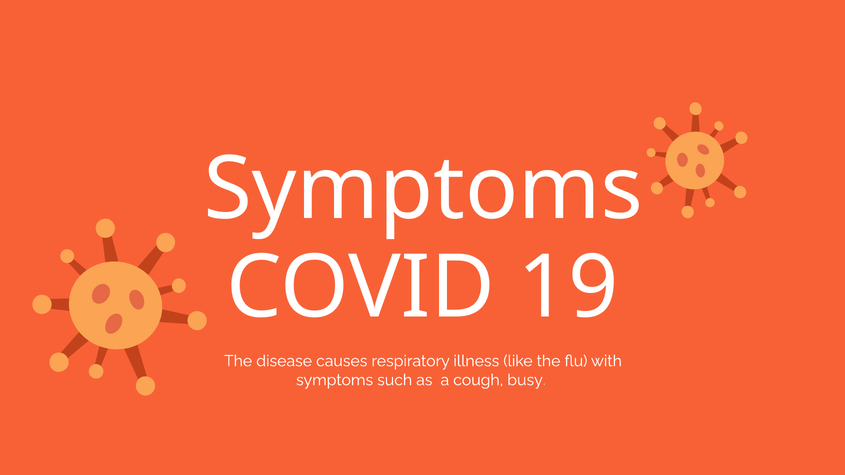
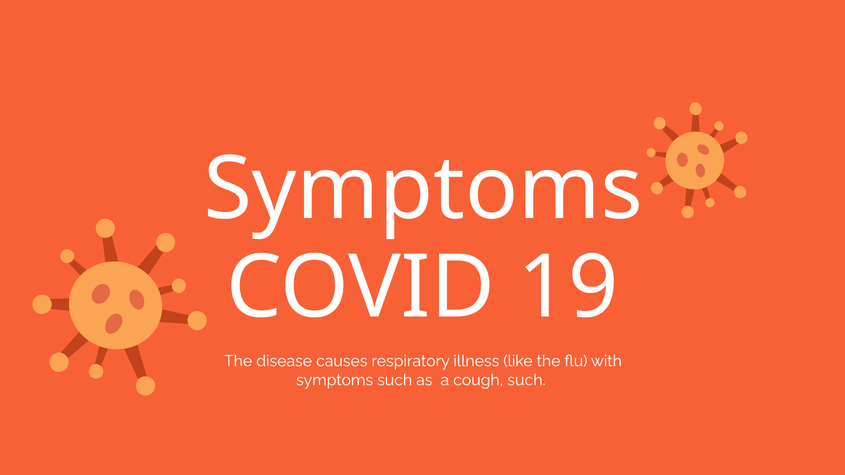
cough busy: busy -> such (526, 380)
